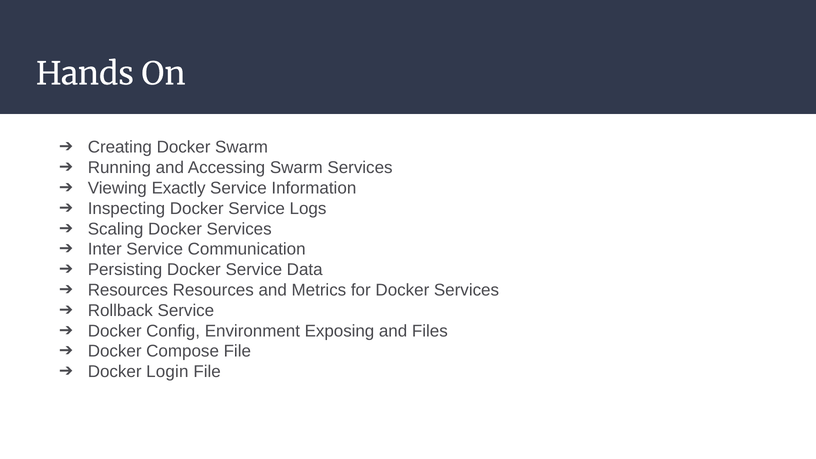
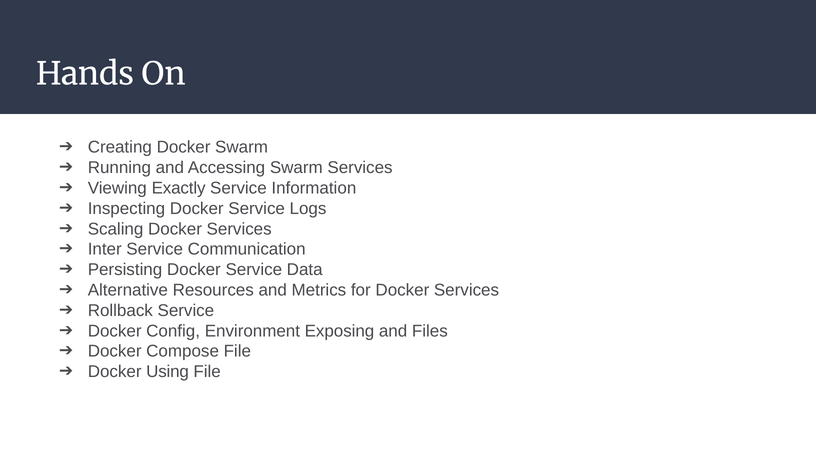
Resources: Resources -> Alternative (128, 290)
Login: Login -> Using (168, 372)
